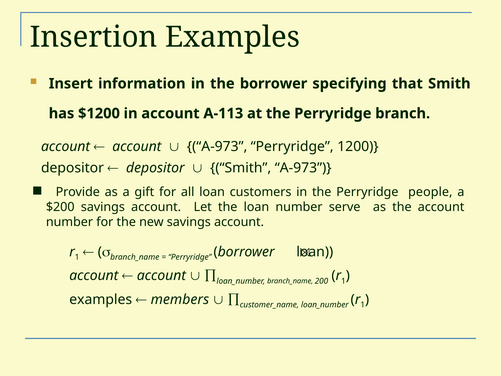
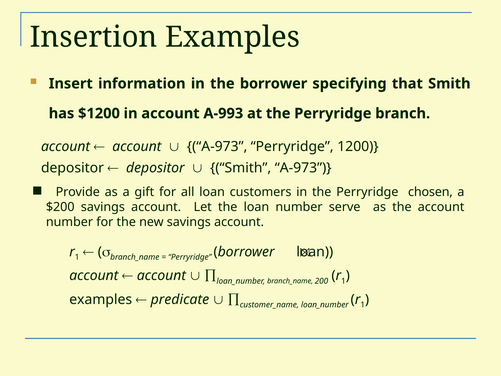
A-113: A-113 -> A-993 (223, 113)
people: people -> chosen (430, 192)
members: members -> predicate (180, 299)
